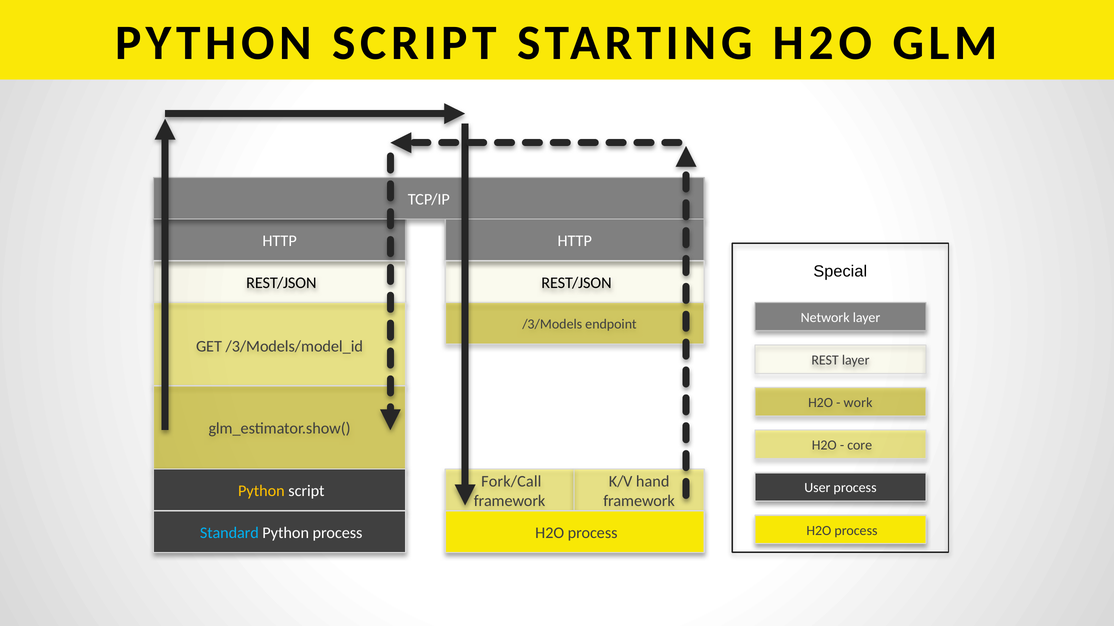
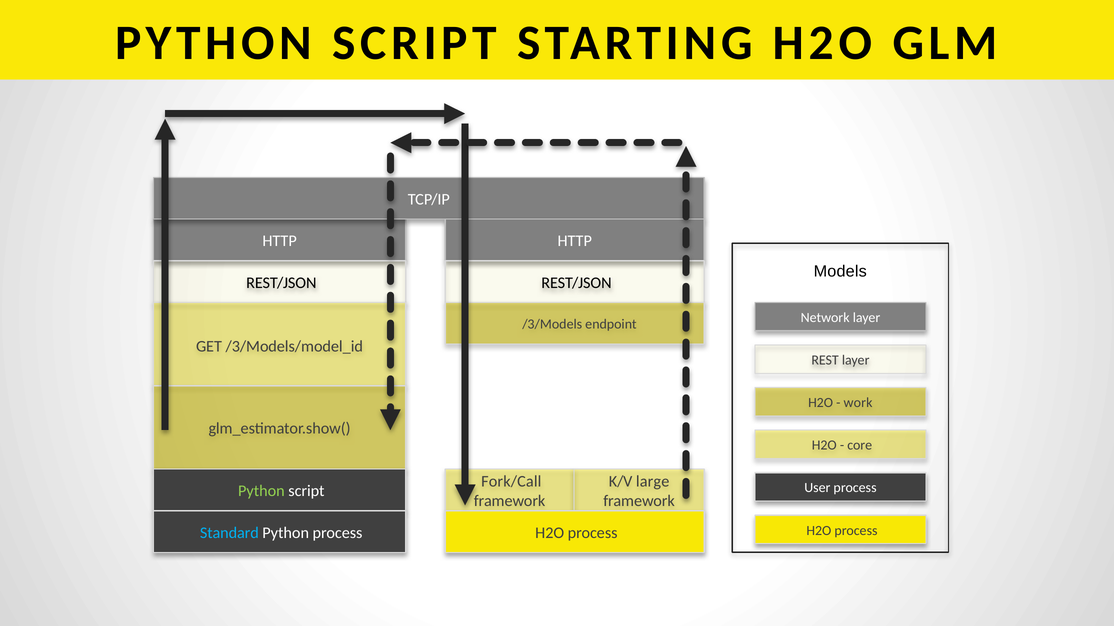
Special: Special -> Models (840, 272)
hand: hand -> large (653, 482)
Python colour: yellow -> light green (261, 492)
